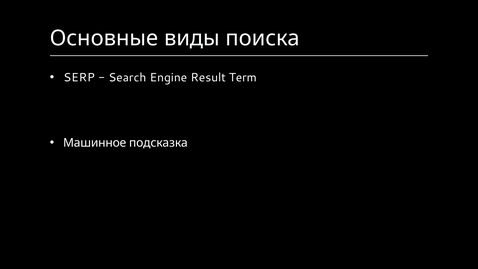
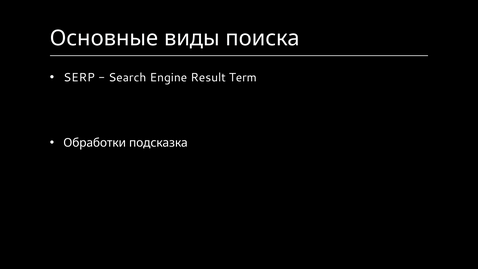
Машинное: Машинное -> Обработки (95, 143)
